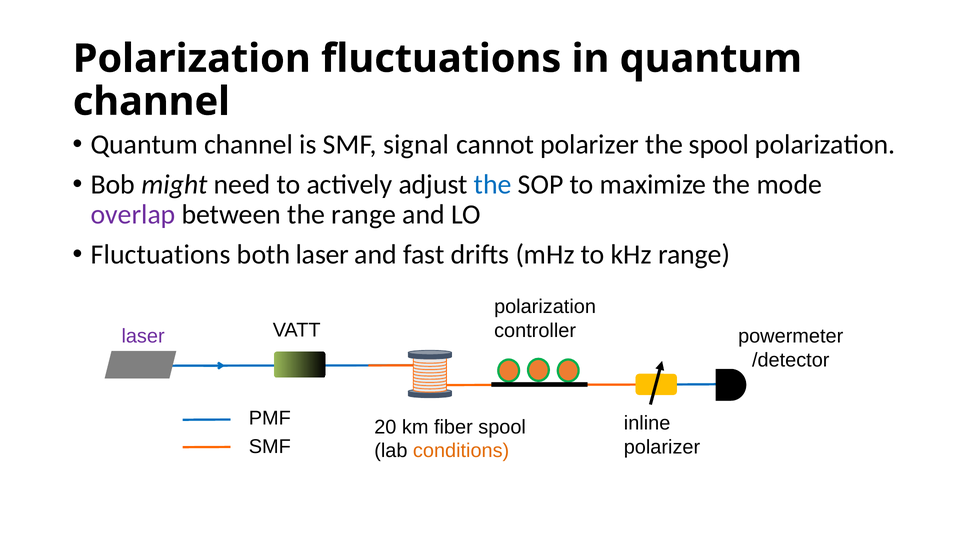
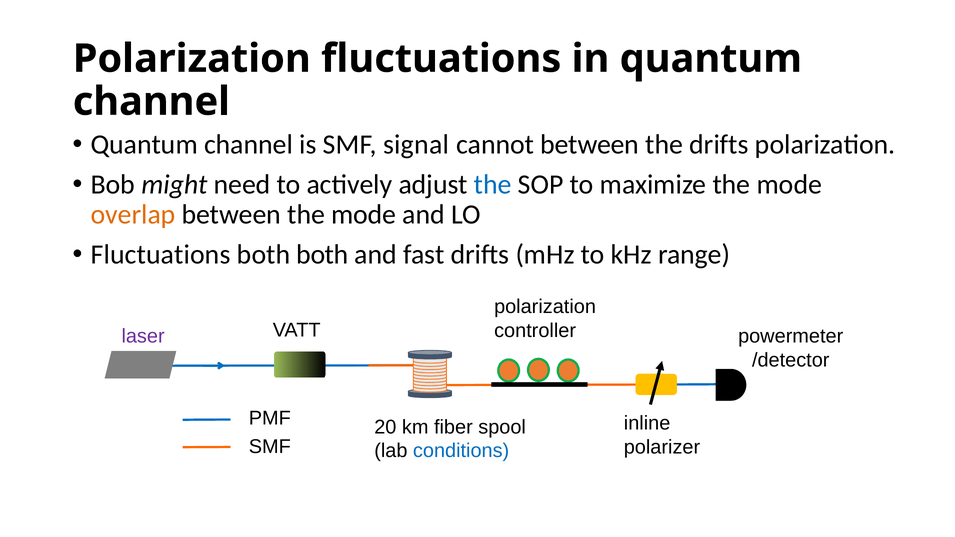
cannot polarizer: polarizer -> between (590, 144)
the spool: spool -> drifts (719, 144)
overlap colour: purple -> orange (133, 215)
between the range: range -> mode (364, 215)
both laser: laser -> both (322, 254)
conditions colour: orange -> blue (461, 451)
